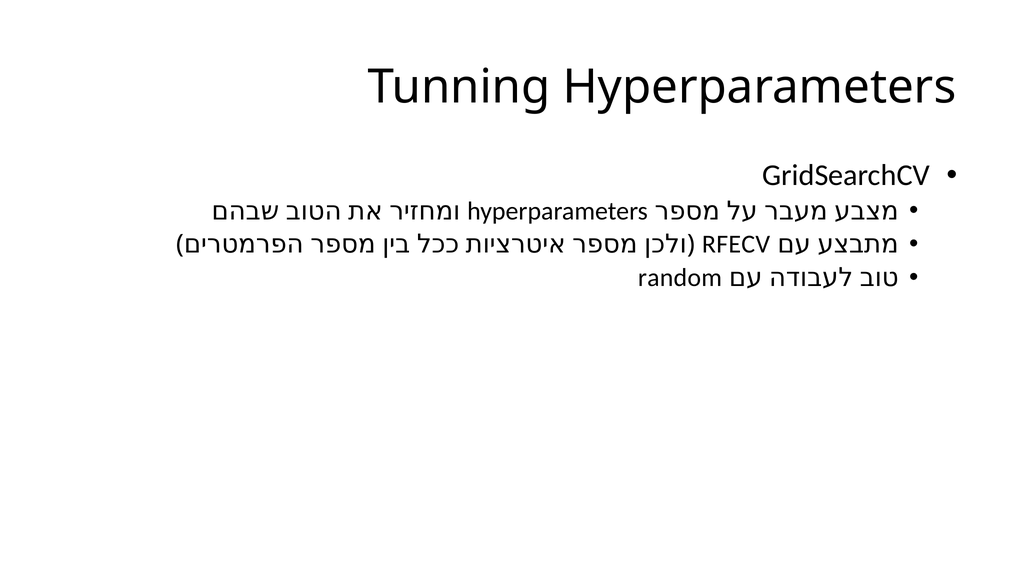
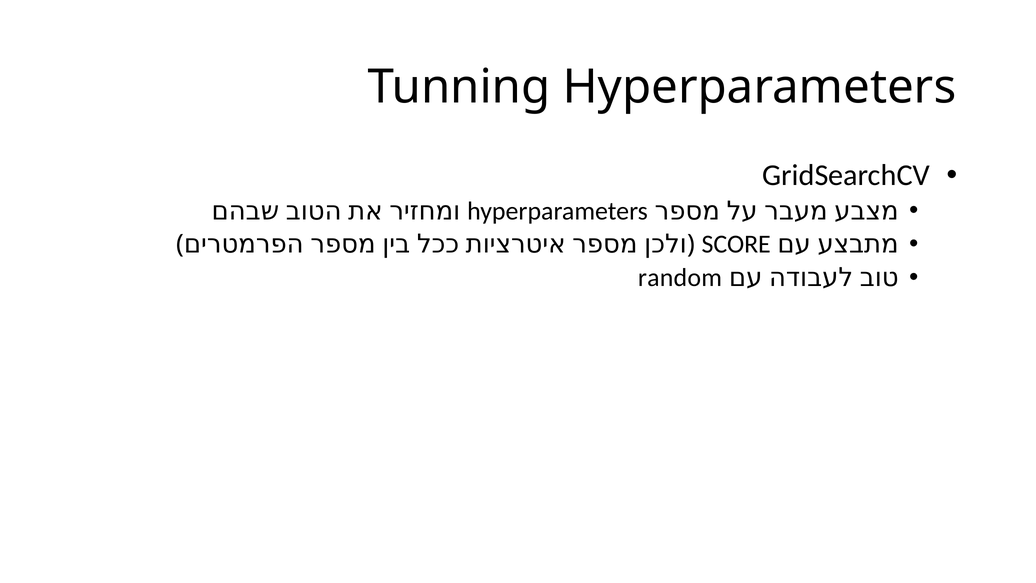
RFECV: RFECV -> SCORE (736, 244)
